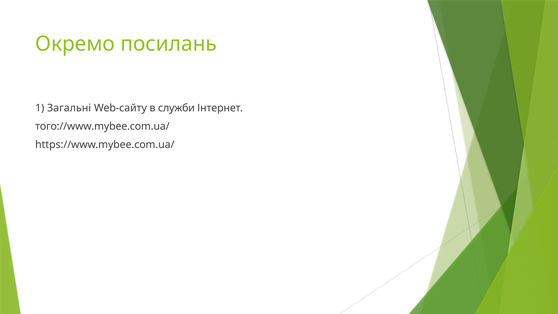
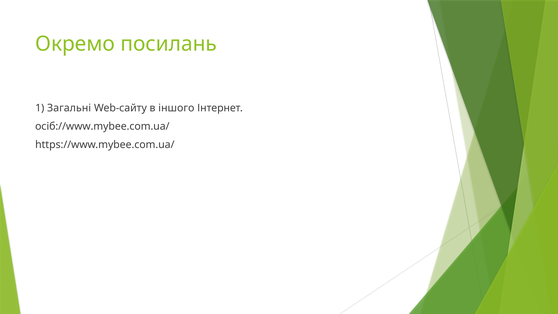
служби: служби -> іншого (176, 108)
того://www.mybee.com.ua/: того://www.mybee.com.ua/ -> осіб://www.mybee.com.ua/ (102, 126)
